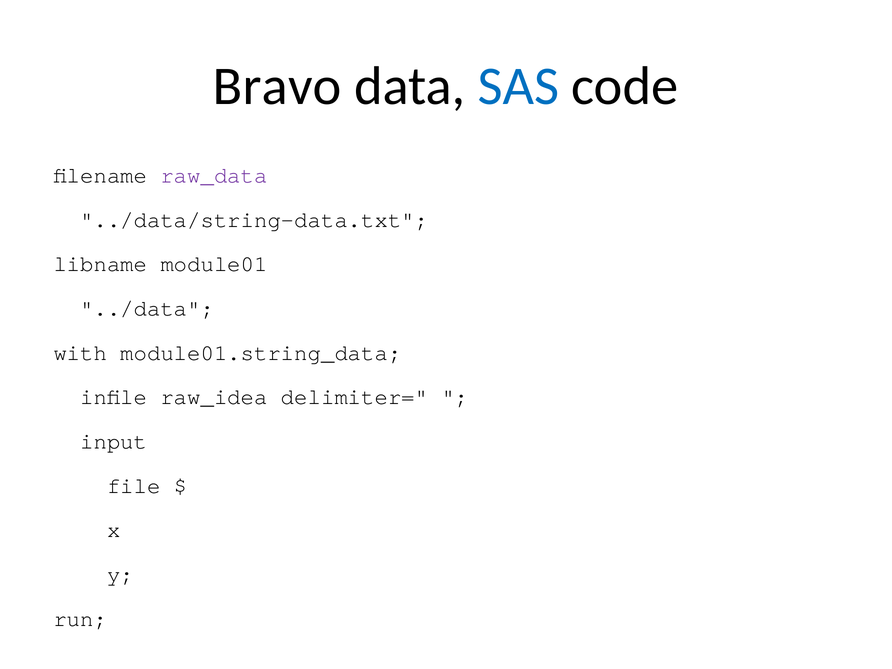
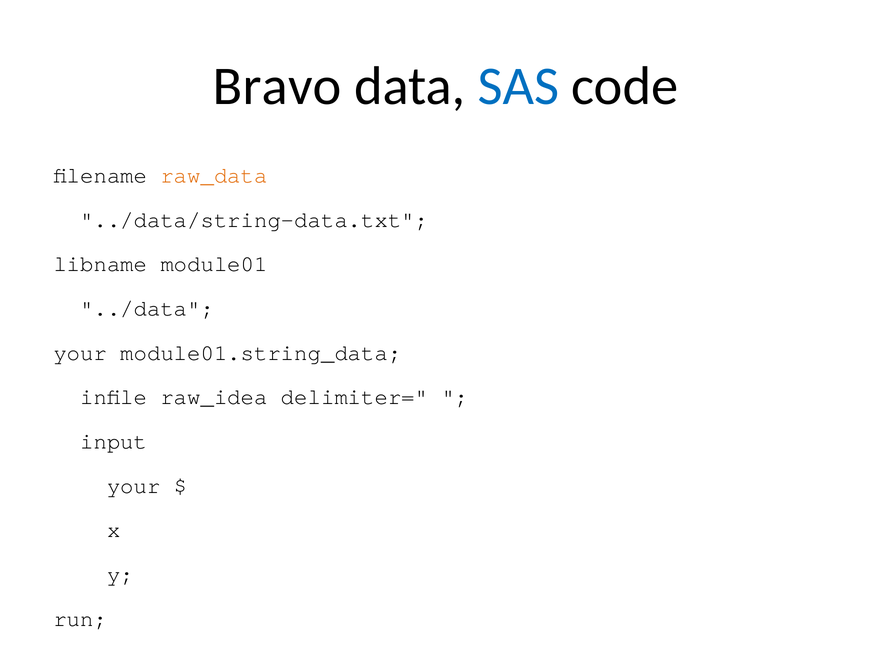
raw_data colour: purple -> orange (214, 176)
with: with -> your (80, 353)
file: file -> your (134, 486)
